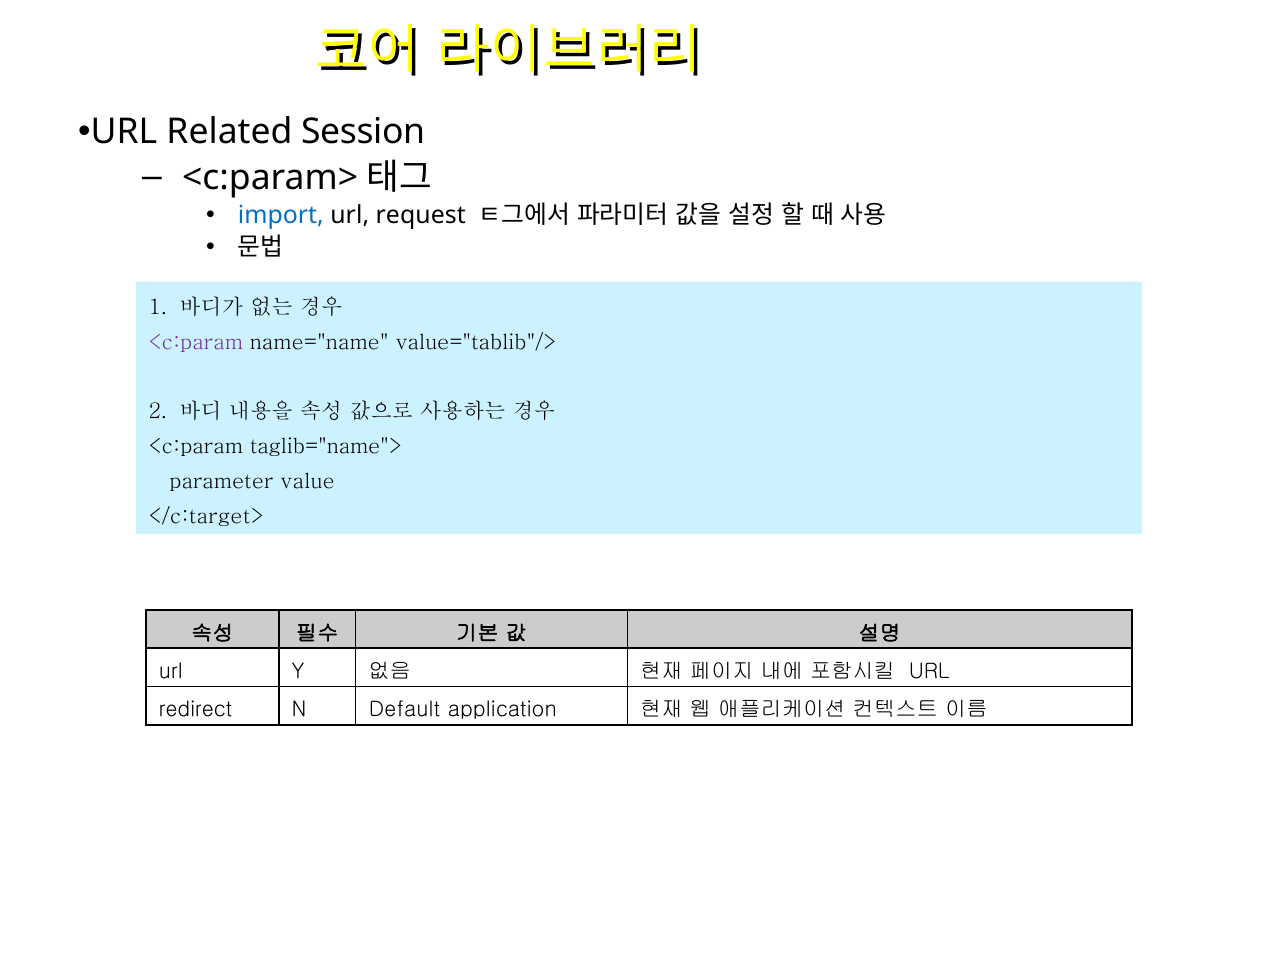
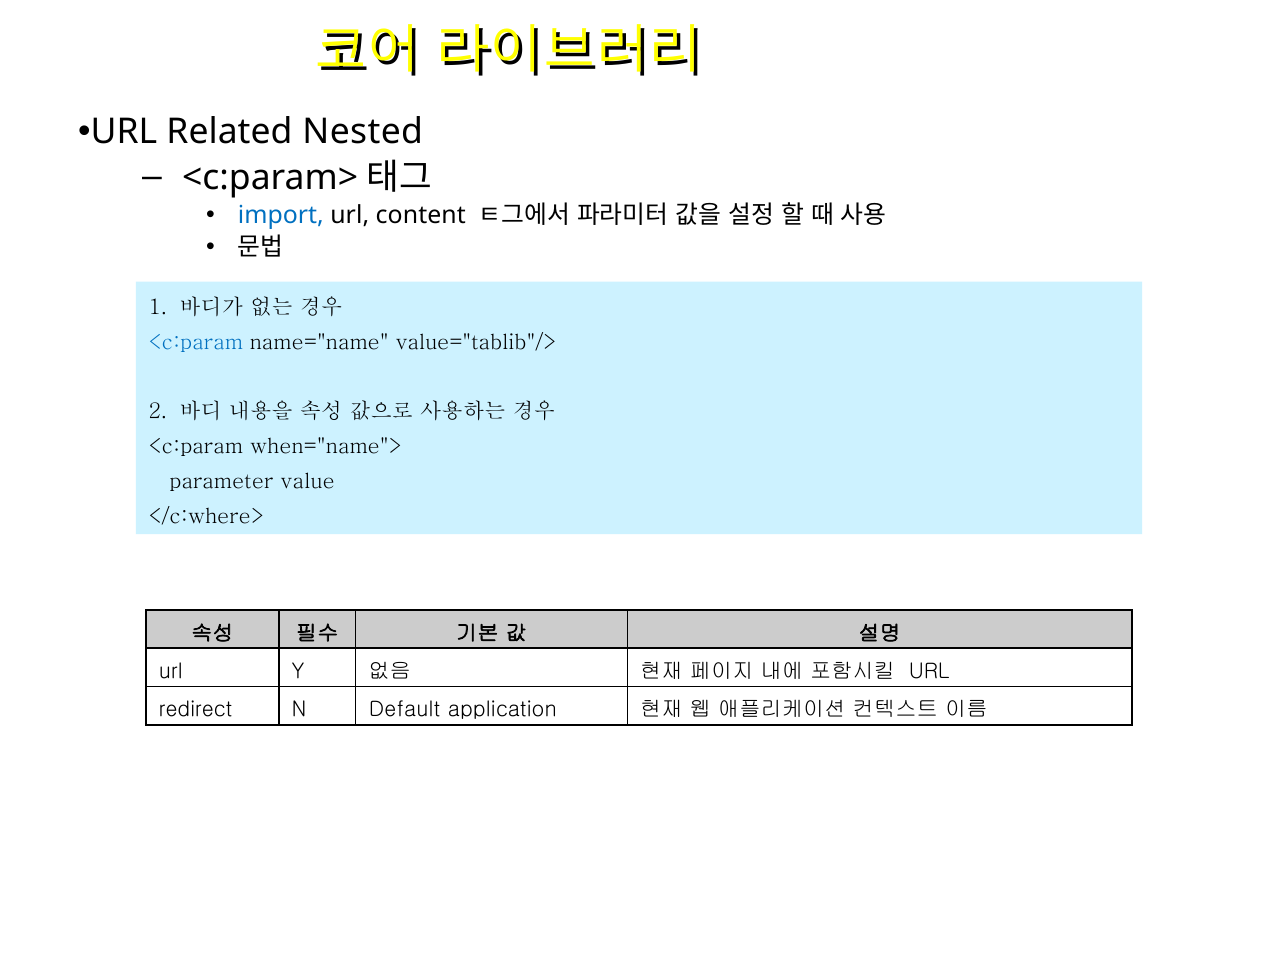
Session: Session -> Nested (363, 132)
request: request -> content (421, 215)
<c:param colour: purple -> blue (196, 342)
taglib="name">: taglib="name"> -> when="name"> (326, 447)
</c:target>: </c:target> -> </c:where> (206, 517)
